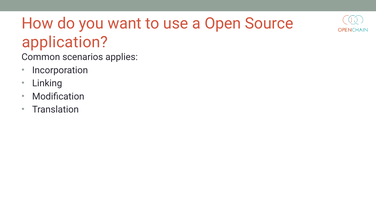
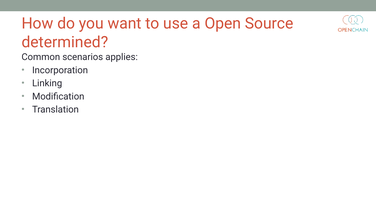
application: application -> determined (65, 42)
